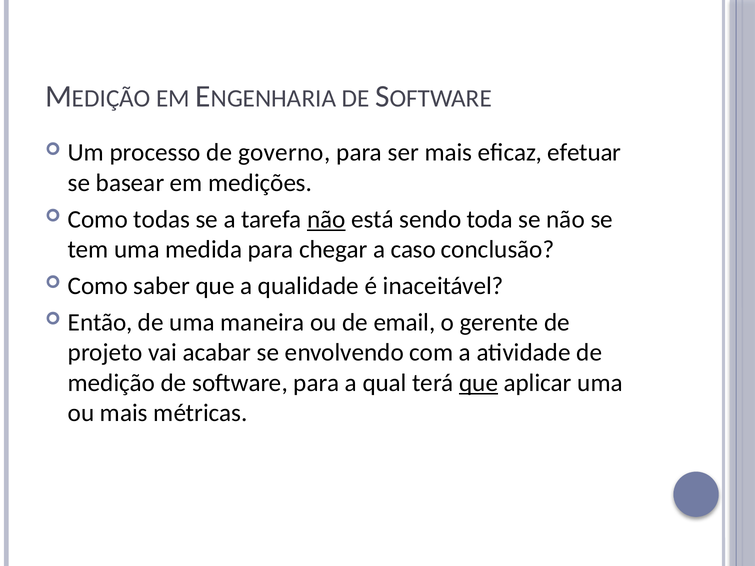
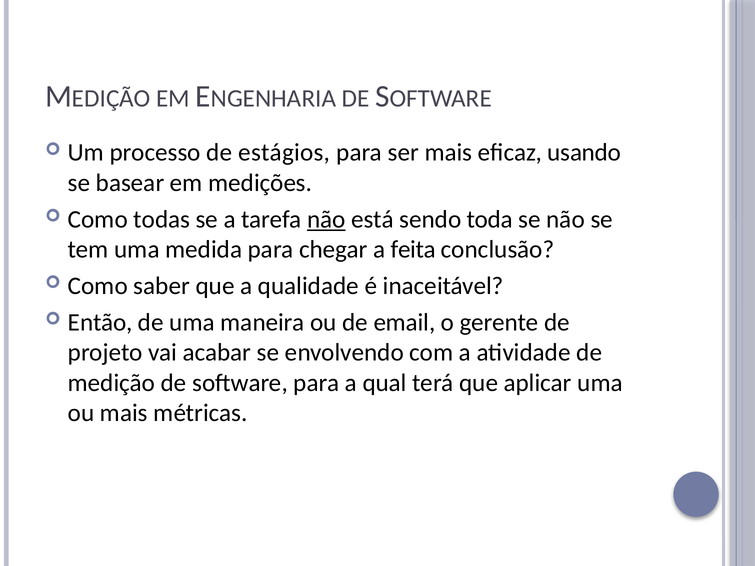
governo: governo -> estágios (284, 153)
efetuar: efetuar -> usando (584, 153)
caso: caso -> feita (413, 250)
que underline: present -> none (479, 383)
